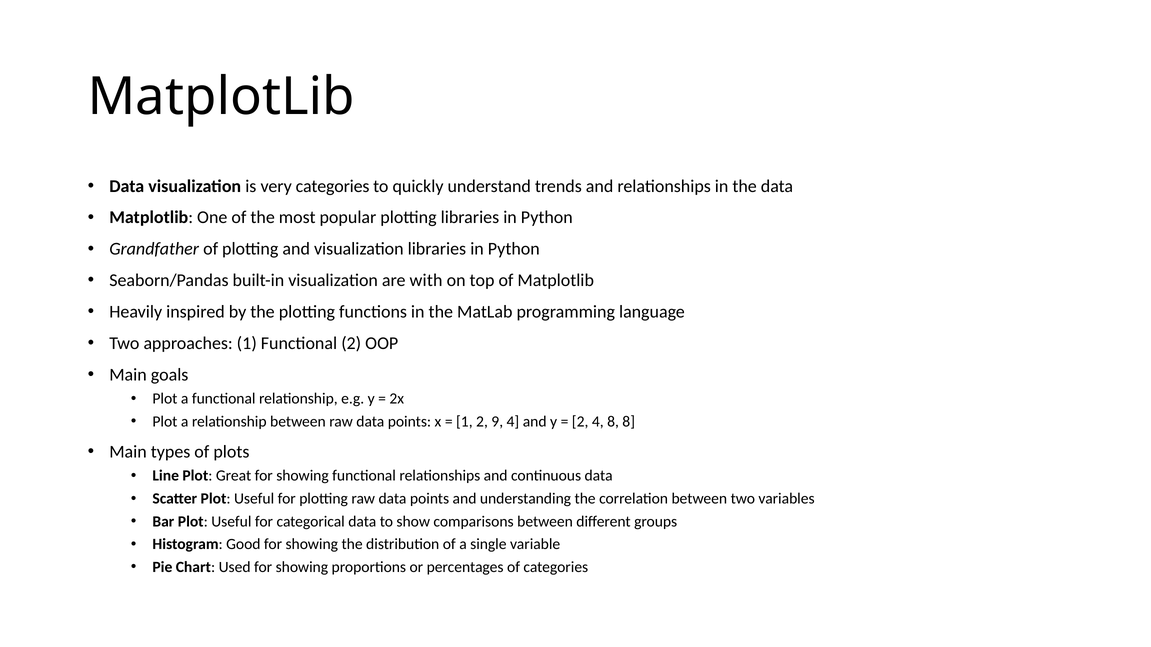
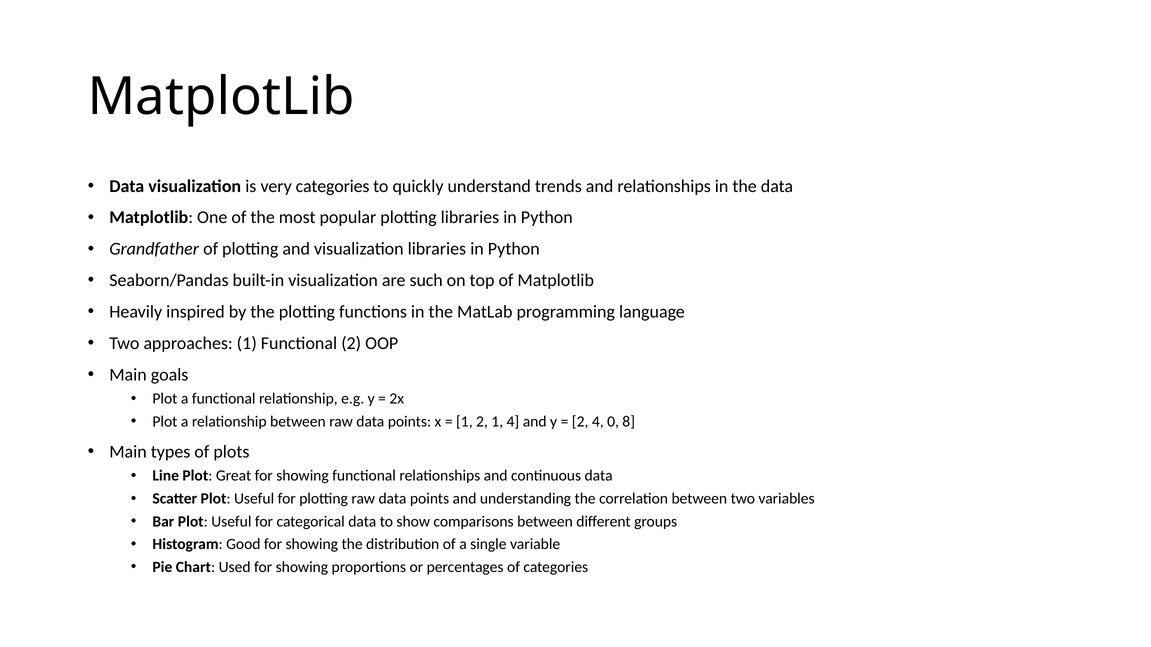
with: with -> such (426, 281)
2 9: 9 -> 1 (497, 422)
4 8: 8 -> 0 (613, 422)
